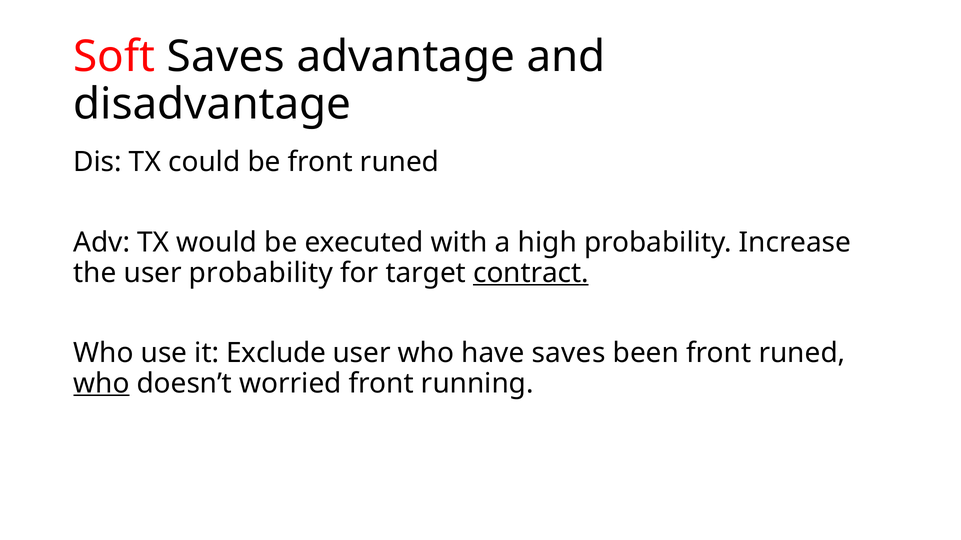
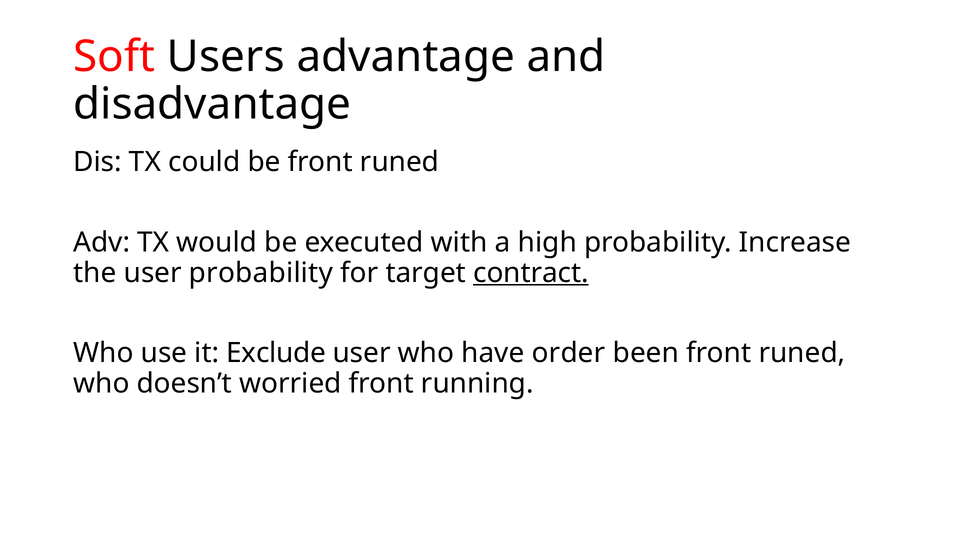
Soft Saves: Saves -> Users (226, 57)
have saves: saves -> order (569, 354)
who underline: present -> none (101, 384)
